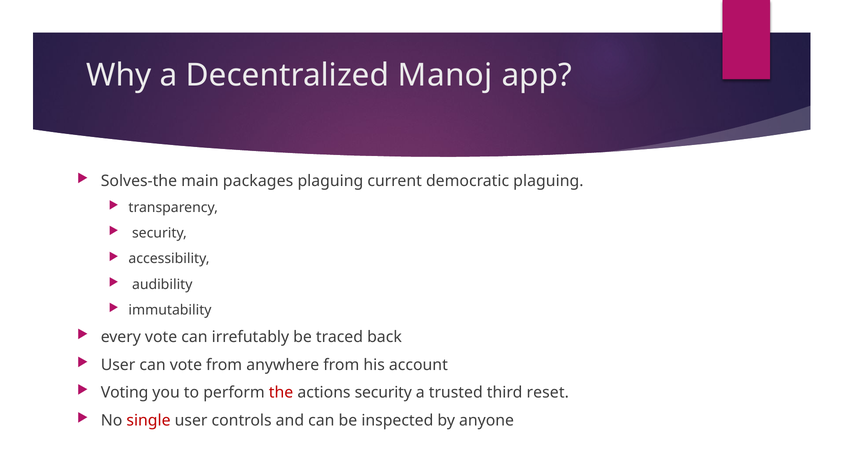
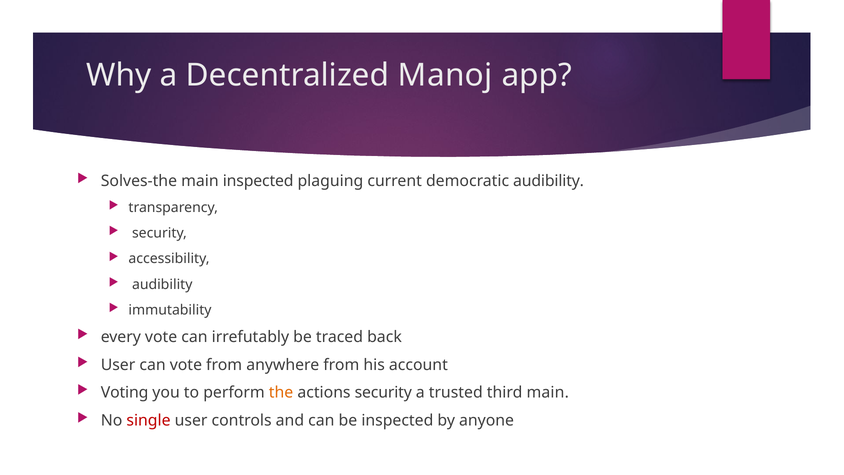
main packages: packages -> inspected (258, 181)
democratic plaguing: plaguing -> audibility (549, 181)
the colour: red -> orange (281, 392)
third reset: reset -> main (548, 392)
